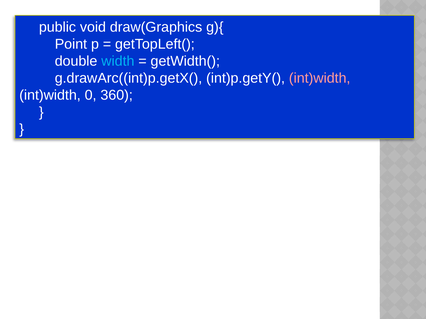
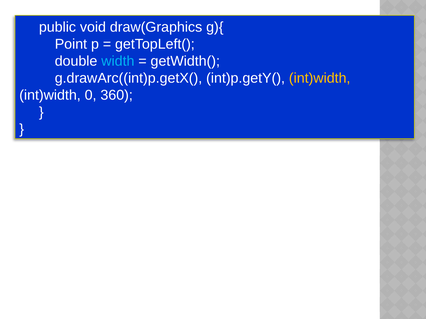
int)width colour: pink -> yellow (320, 78)
